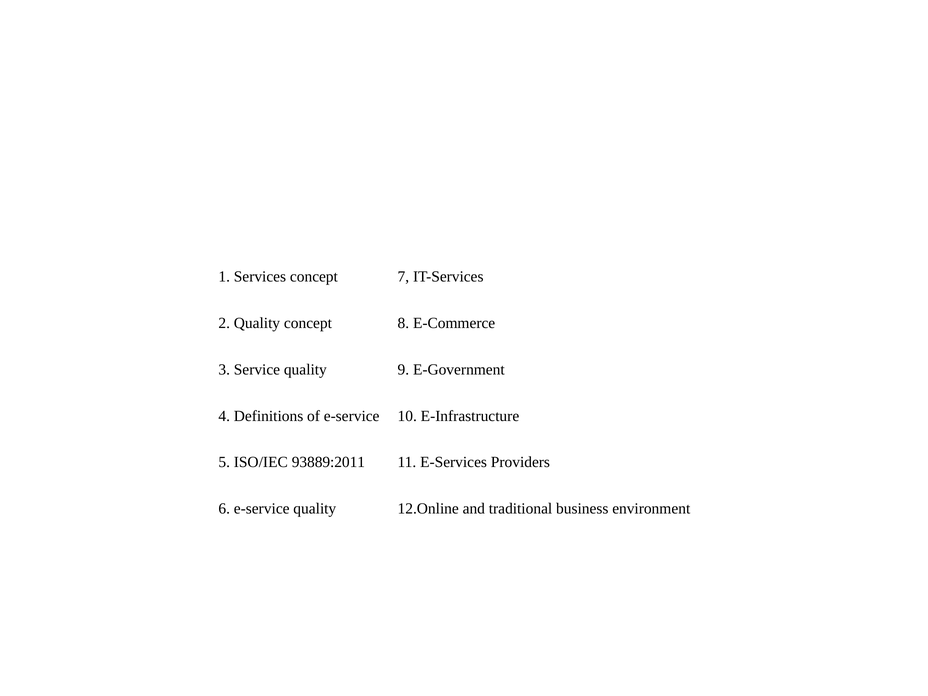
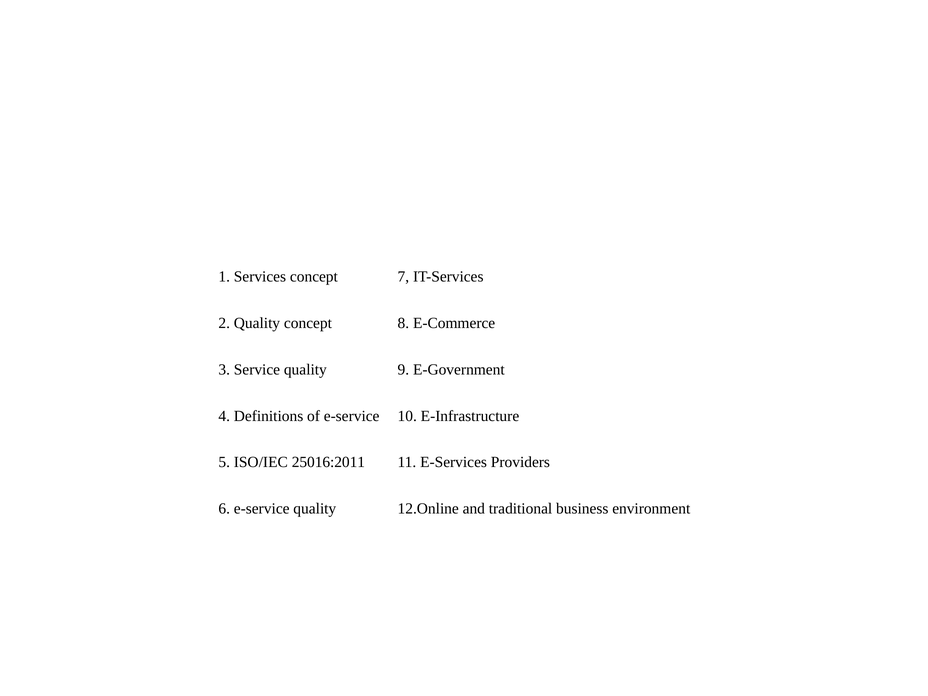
93889:2011: 93889:2011 -> 25016:2011 (328, 462)
